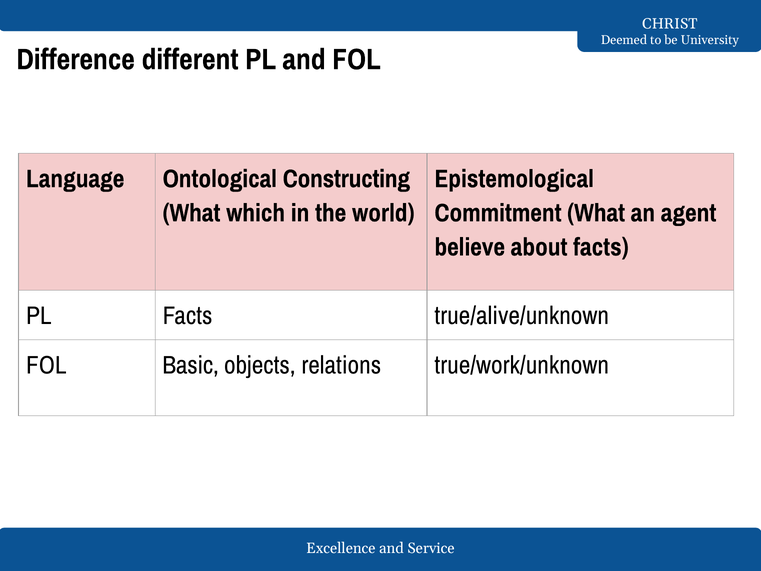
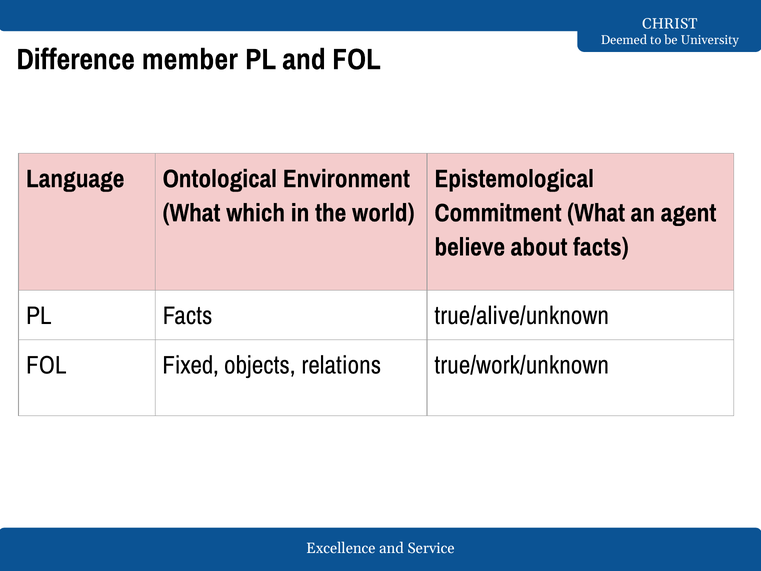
different: different -> member (190, 59)
Constructing: Constructing -> Environment (346, 179)
Basic: Basic -> Fixed (191, 365)
